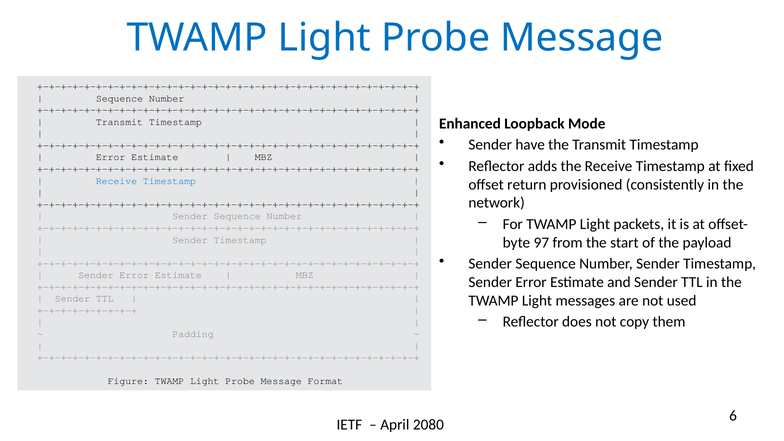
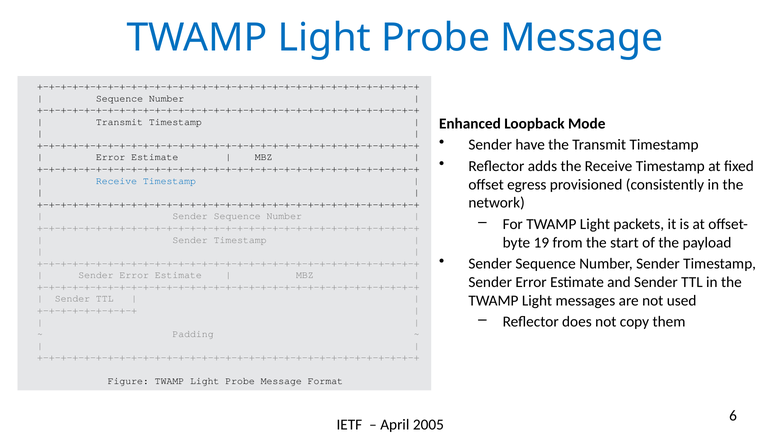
return: return -> egress (527, 185)
97: 97 -> 19 (541, 243)
2080: 2080 -> 2005 (428, 425)
